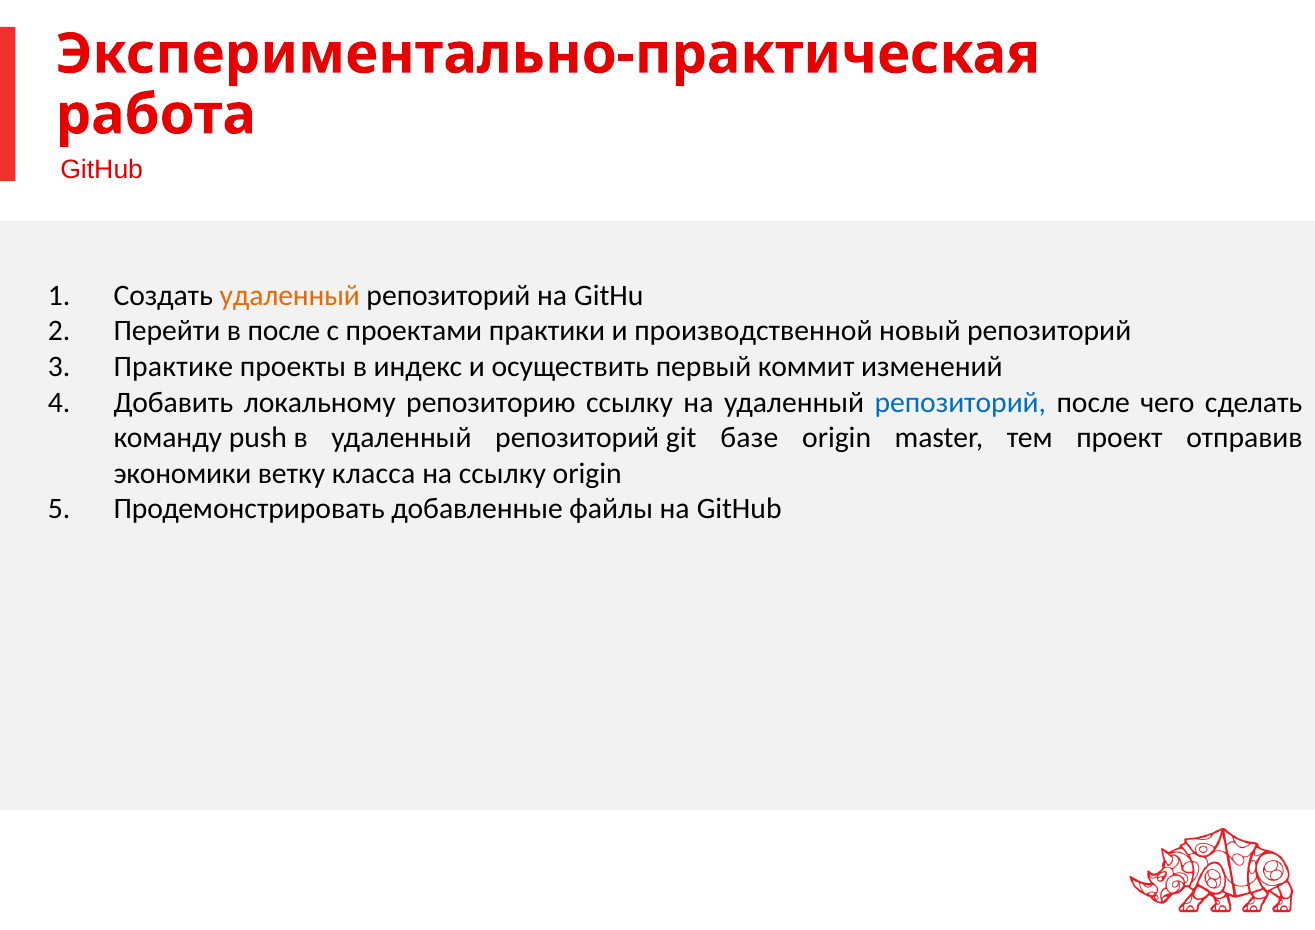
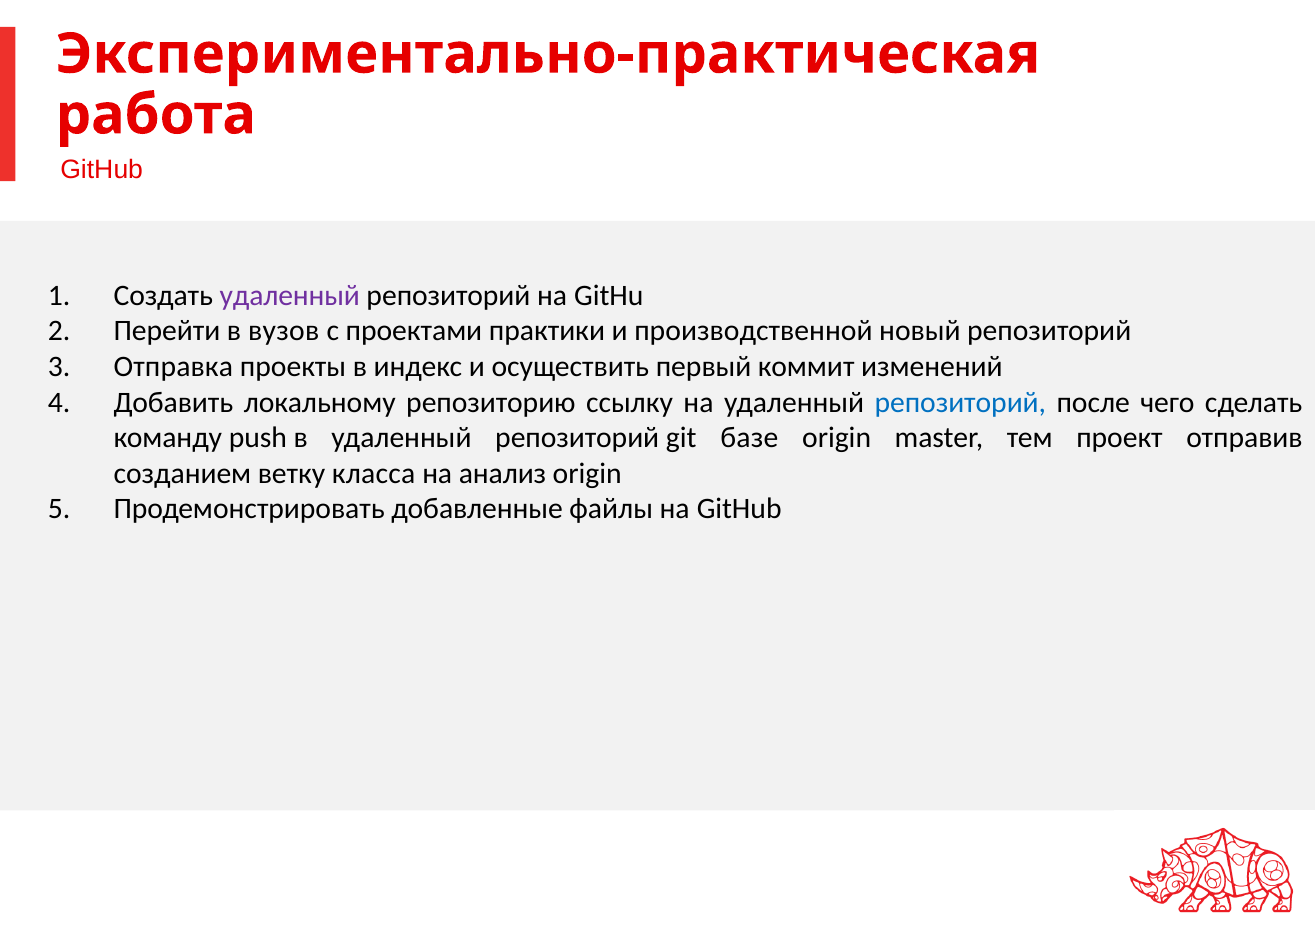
удаленный colour: orange -> purple (290, 295)
в после: после -> вузов (284, 331)
Практике: Практике -> Отправка (173, 367)
экономики: экономики -> созданием (182, 473)
на ссылку: ссылку -> анализ (503, 473)
